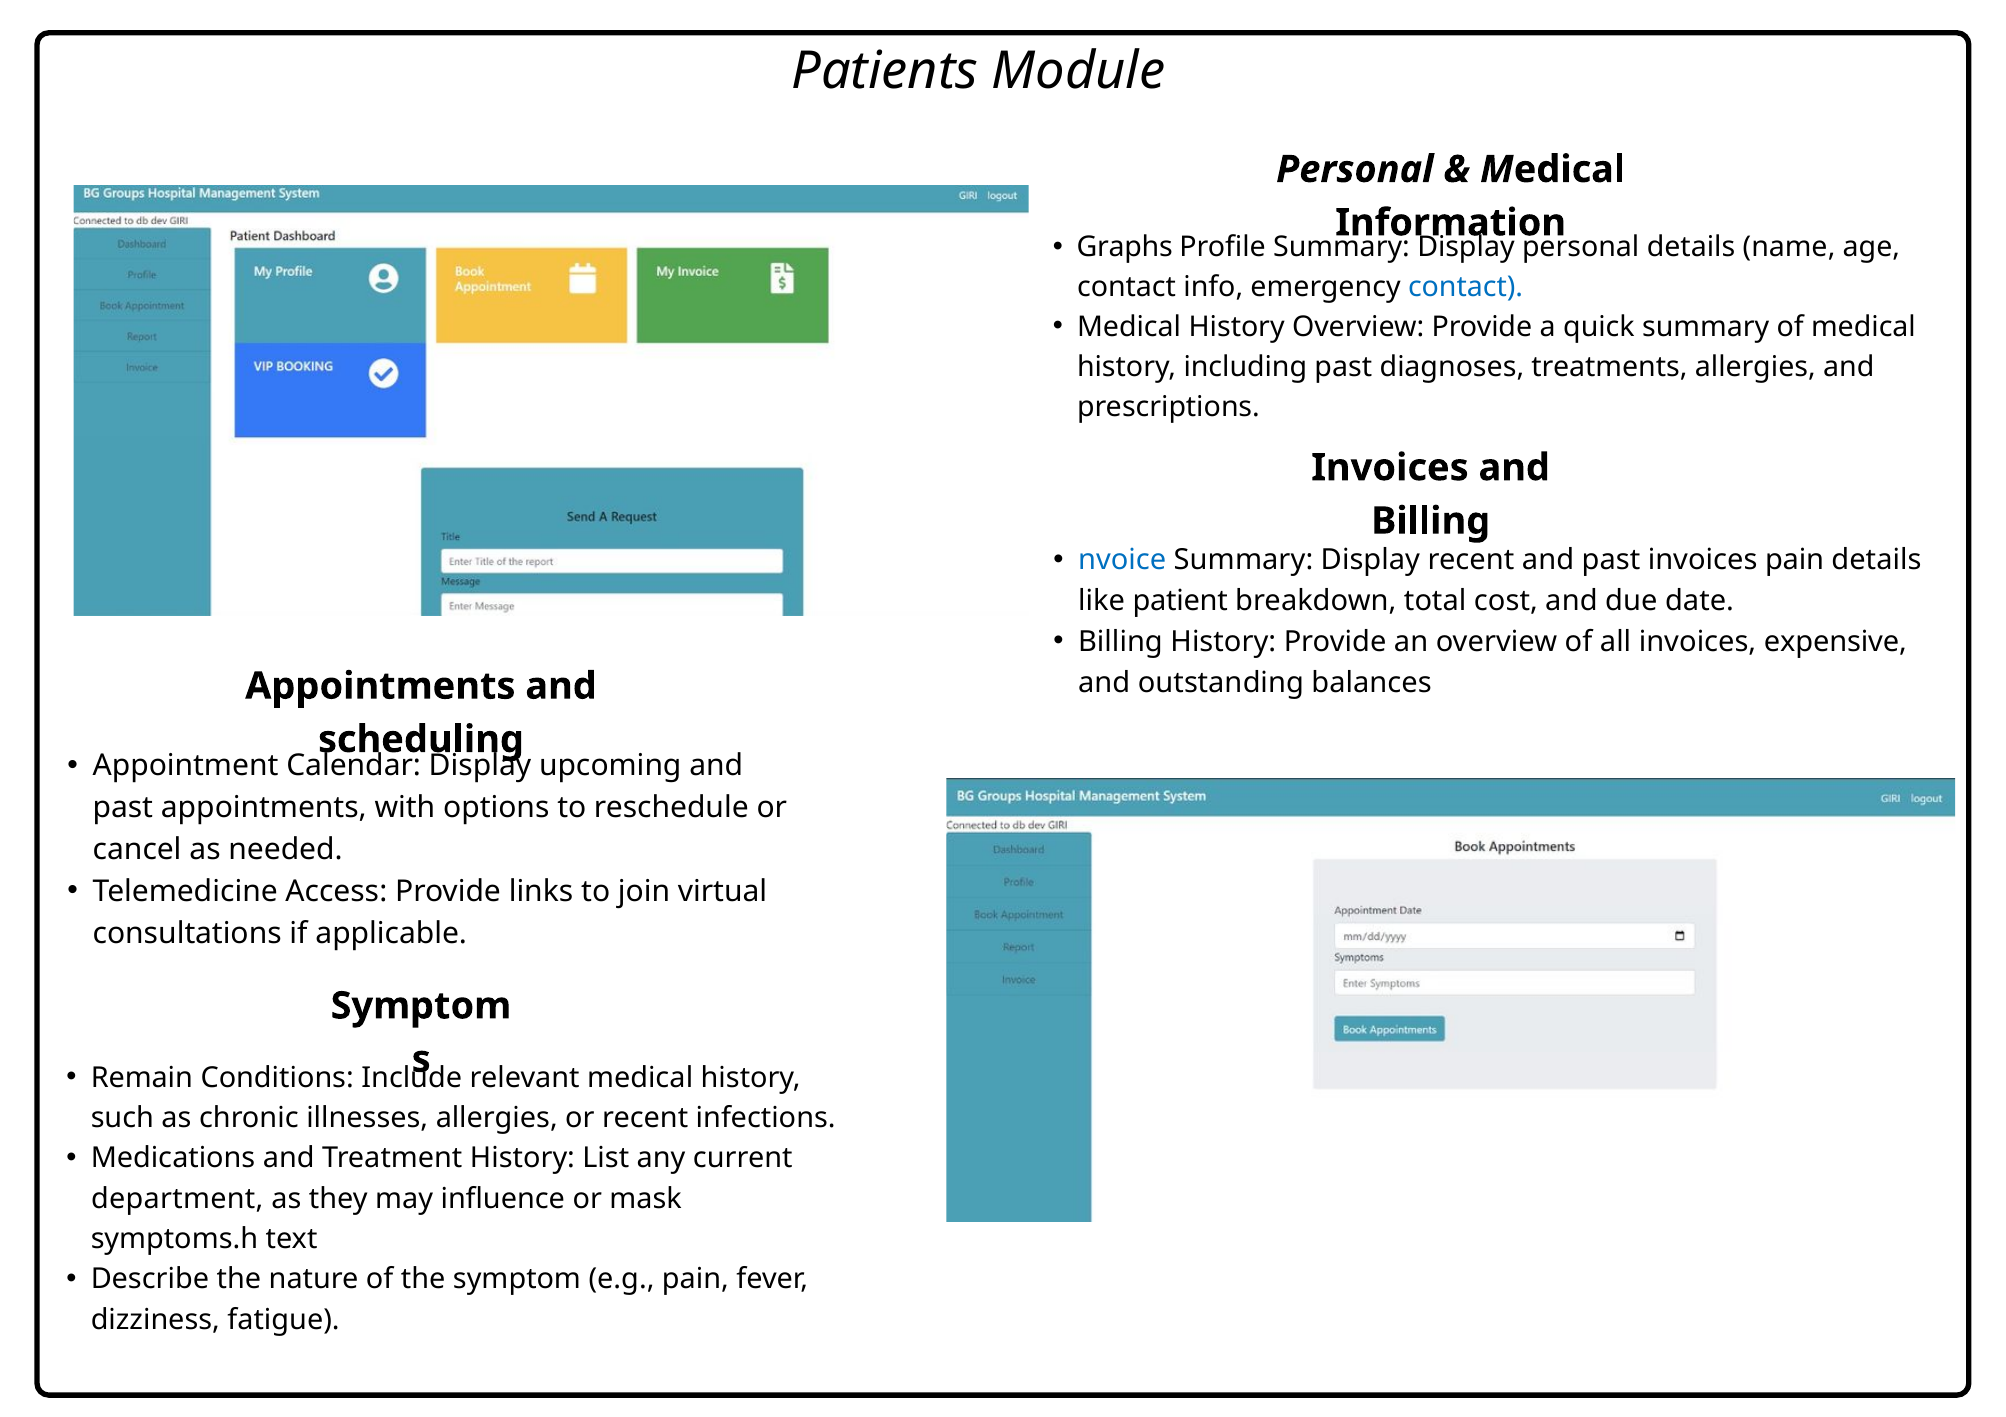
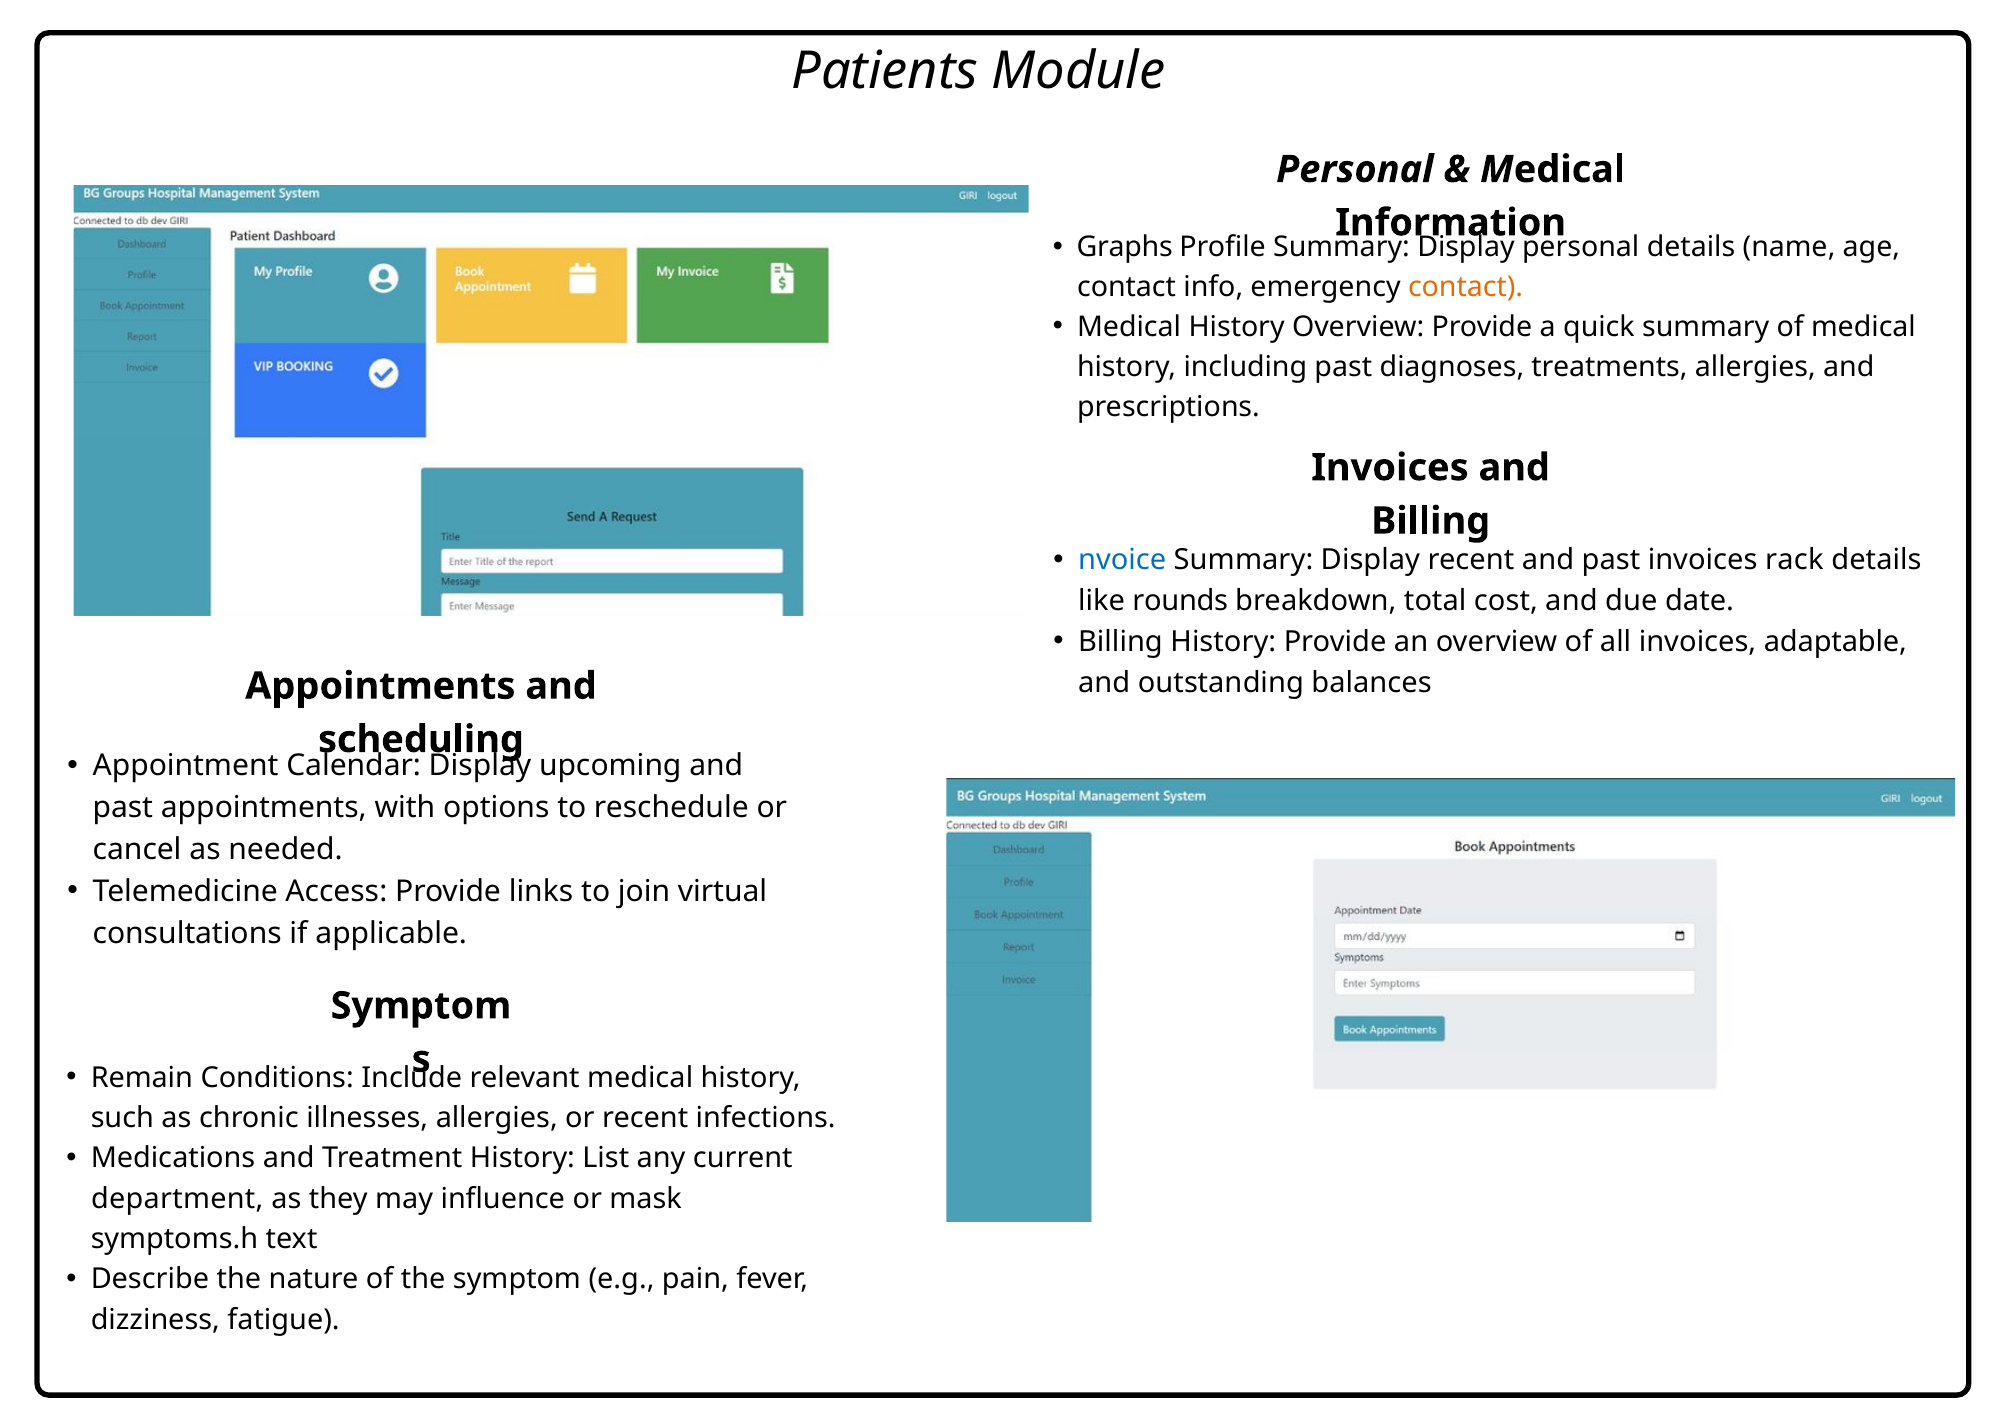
contact colour: blue -> orange (1466, 287)
invoices pain: pain -> rack (1794, 560)
patient: patient -> rounds (1180, 601)
expensive: expensive -> adaptable (1835, 642)
